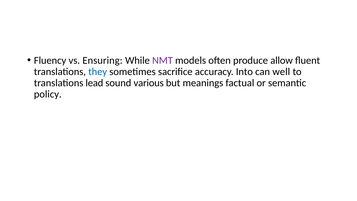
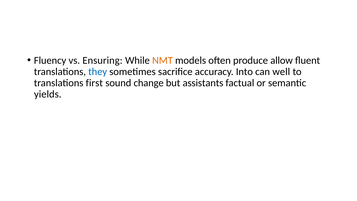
NMT colour: purple -> orange (162, 60)
lead: lead -> first (94, 83)
various: various -> change (149, 83)
meanings: meanings -> assistants (203, 83)
policy: policy -> yields (48, 94)
